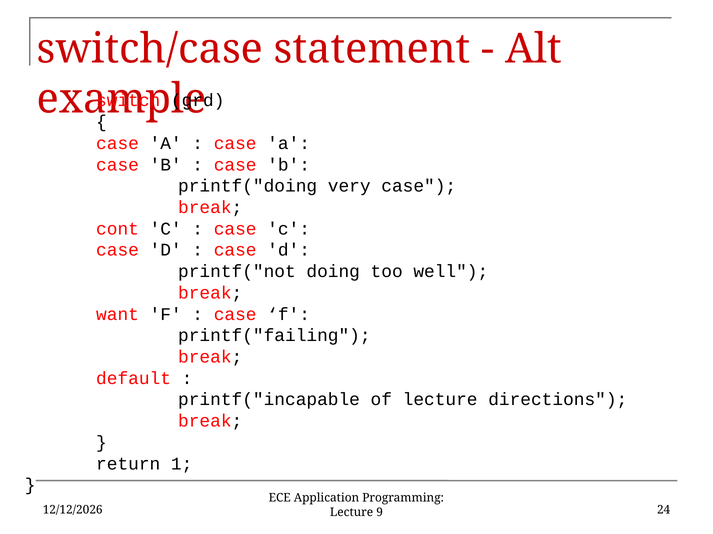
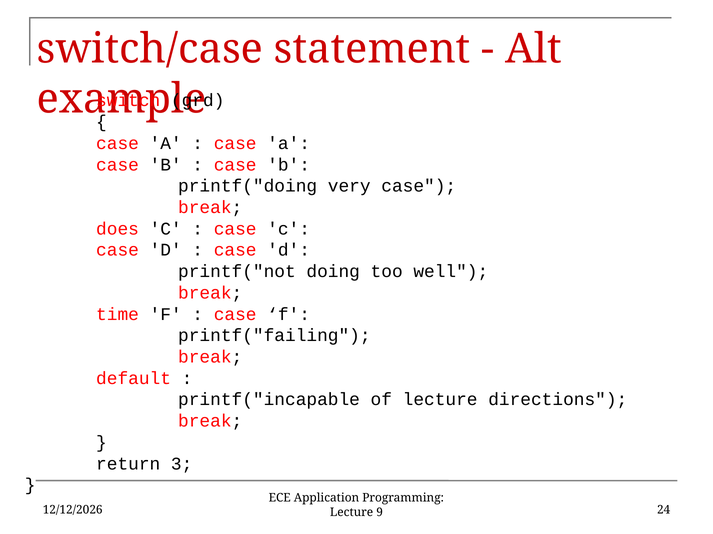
cont: cont -> does (118, 229)
want: want -> time (118, 315)
1: 1 -> 3 (182, 464)
